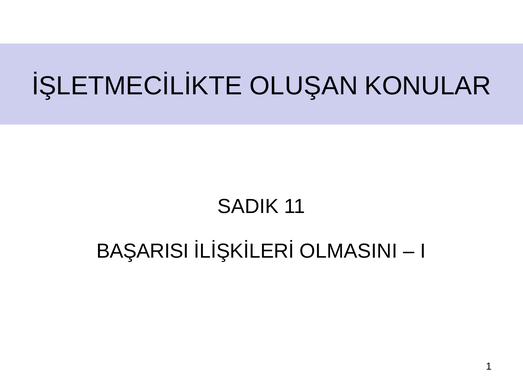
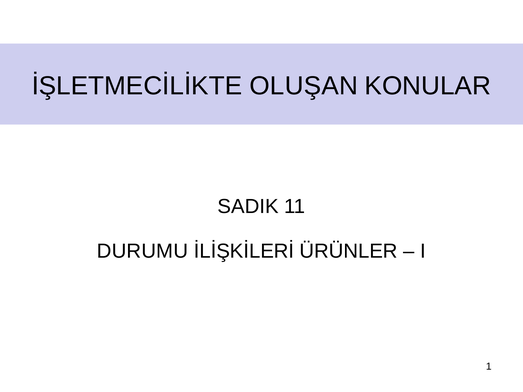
BAŞARISI: BAŞARISI -> DURUMU (142, 251)
OLMASINI: OLMASINI -> ÜRÜNLER (349, 251)
